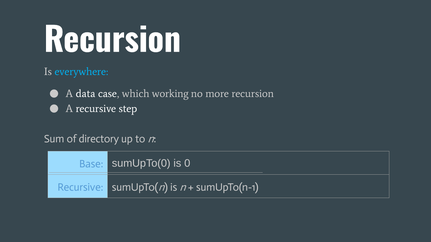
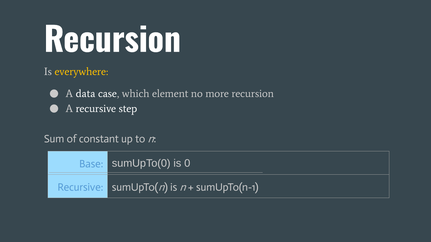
everywhere colour: light blue -> yellow (81, 72)
working: working -> element (170, 94)
directory: directory -> constant (99, 139)
